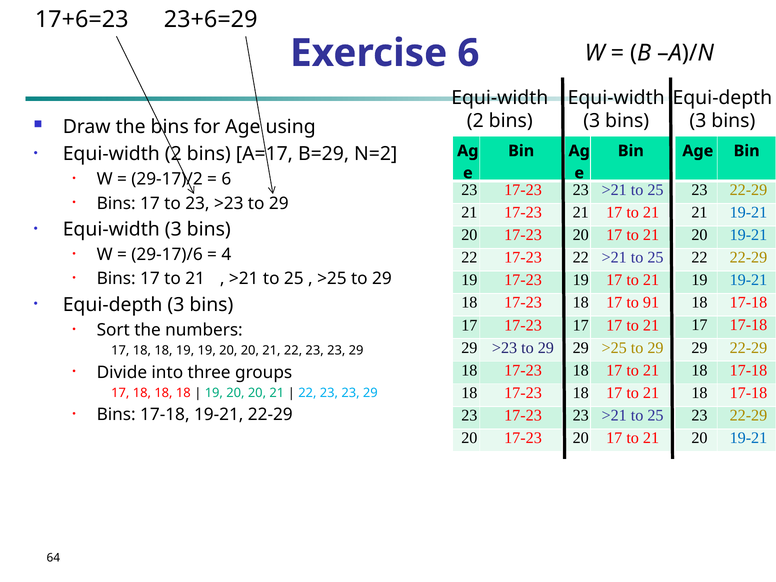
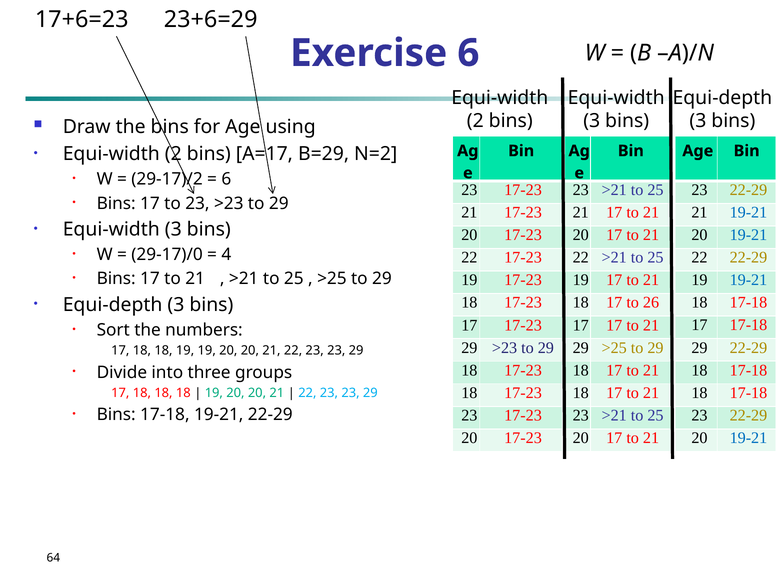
29-17)/6: 29-17)/6 -> 29-17)/0 (167, 255)
91: 91 -> 26 (651, 303)
